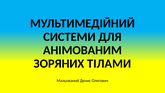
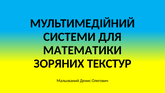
АНІМОВАНИМ: АНІМОВАНИМ -> МАТЕМАТИКИ (82, 50)
ТІЛАМИ: ТІЛАМИ -> ТЕКСТУР (109, 63)
